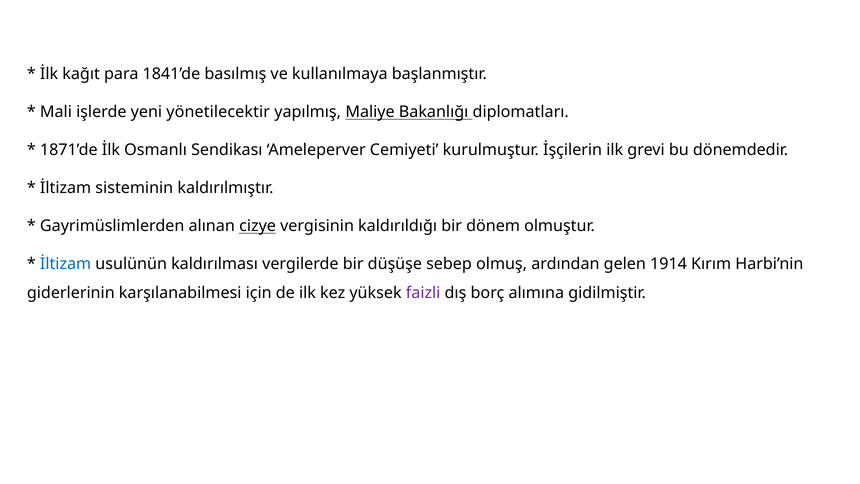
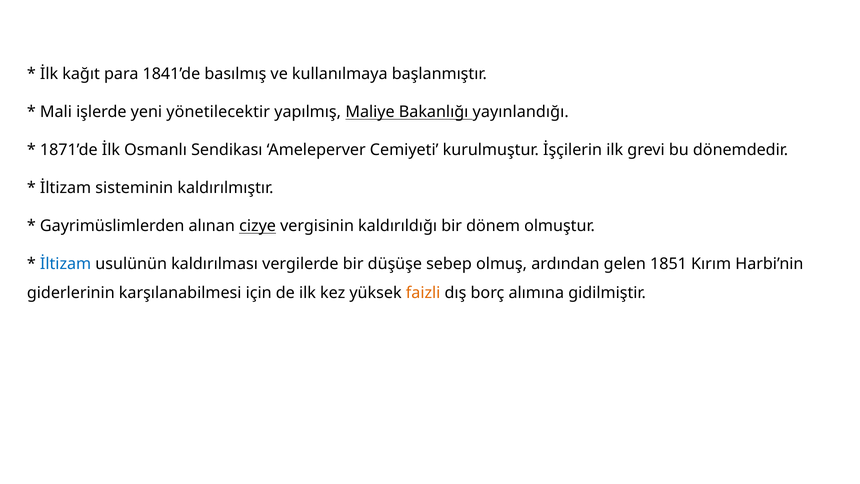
diplomatları: diplomatları -> yayınlandığı (521, 112)
1914: 1914 -> 1851 (669, 264)
faizli colour: purple -> orange (423, 293)
